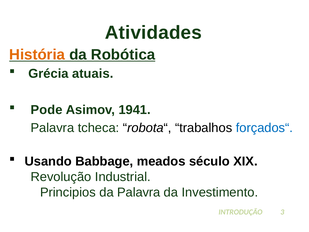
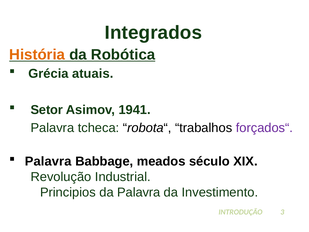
Atividades: Atividades -> Integrados (153, 33)
Pode: Pode -> Setor (47, 110)
forçados“ colour: blue -> purple (264, 128)
Usando: Usando -> Palavra (48, 161)
